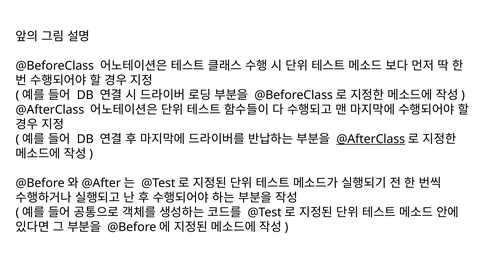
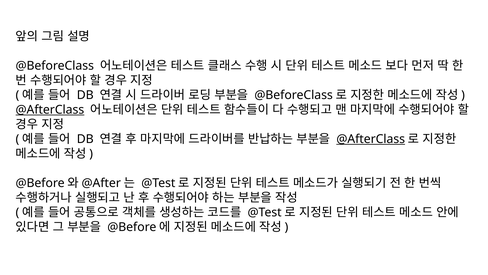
@AfterClass underline: none -> present (50, 110)
